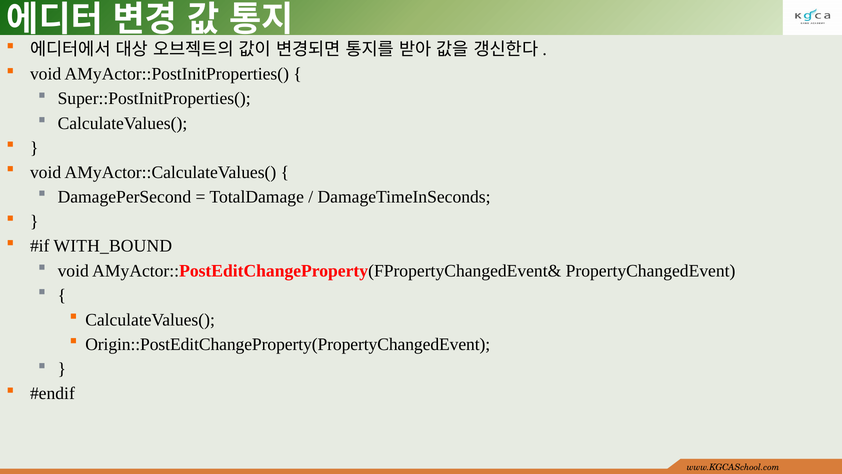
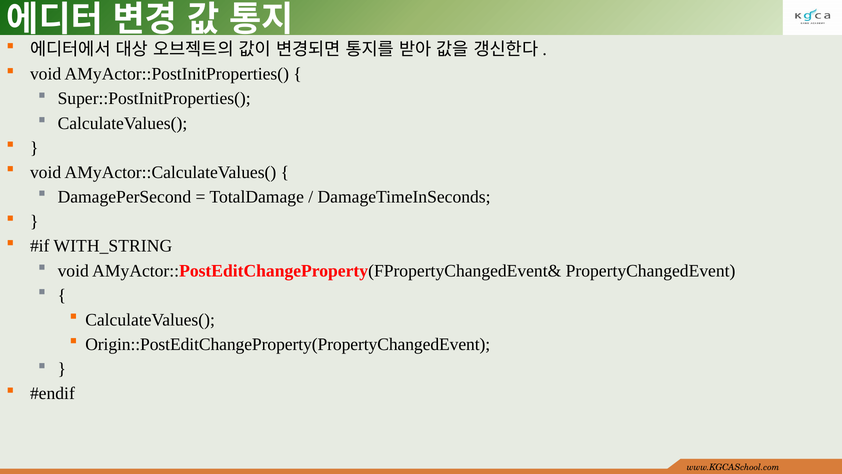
WITH_BOUND: WITH_BOUND -> WITH_STRING (113, 246)
